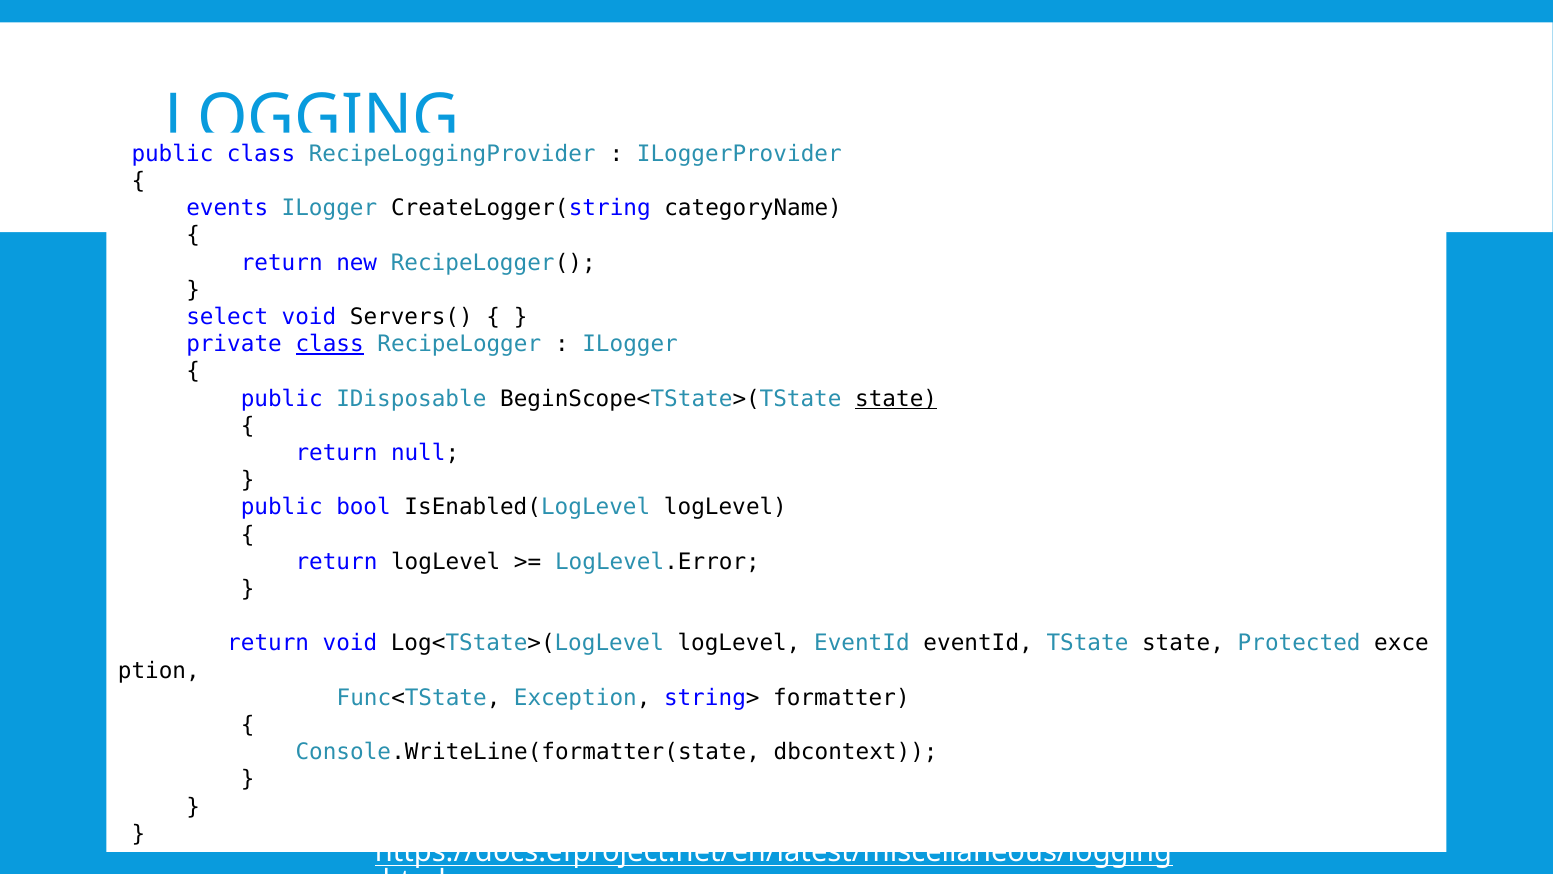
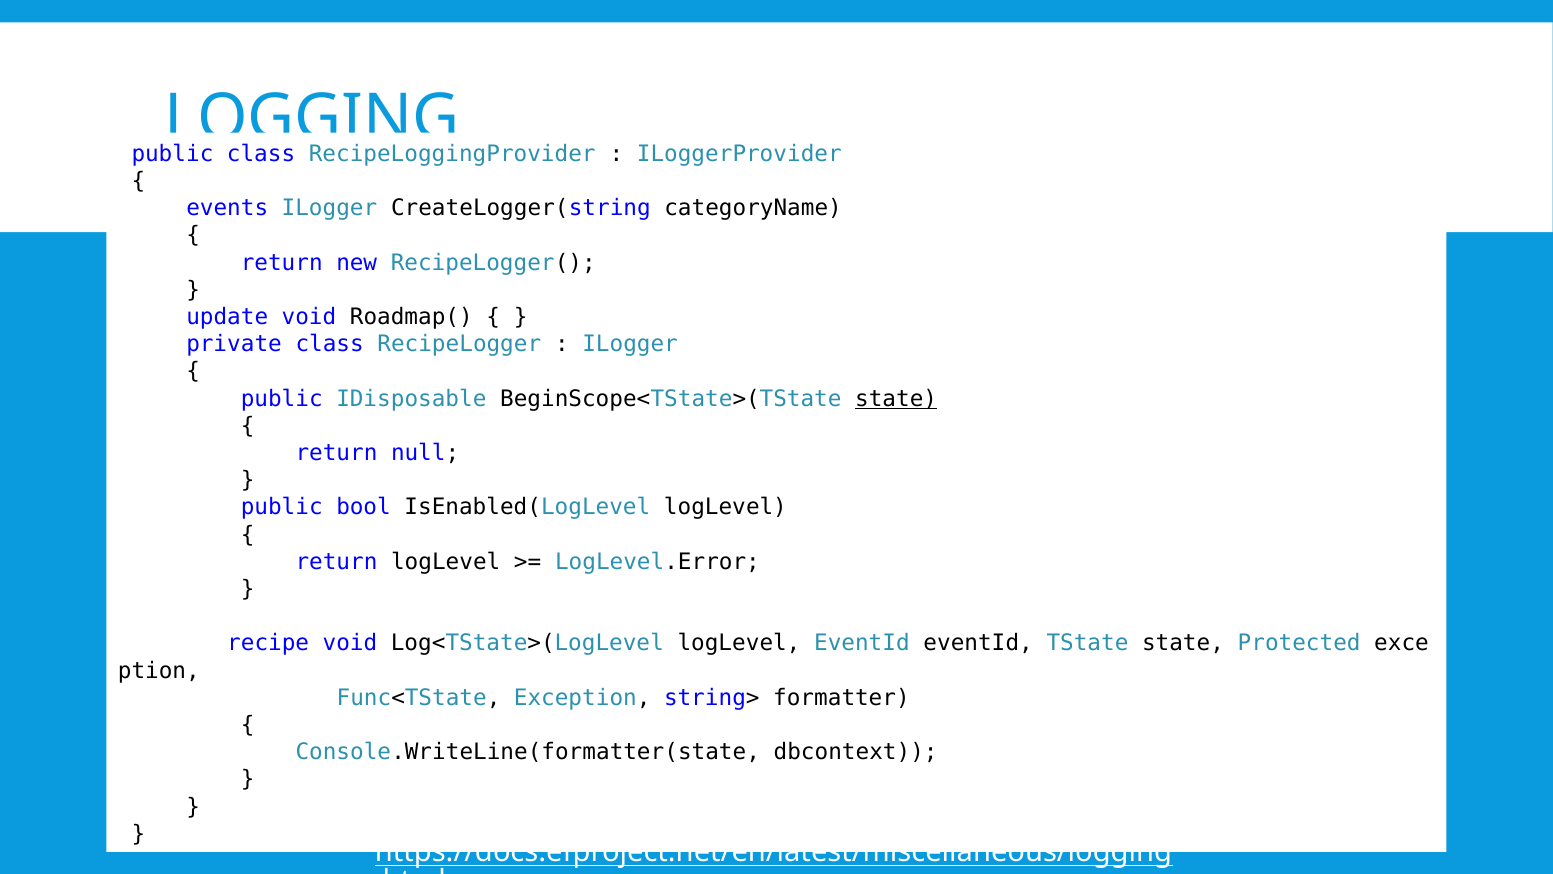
select: select -> update (227, 317)
Servers(: Servers( -> Roadmap( (411, 317)
class underline: present -> none (330, 344)
return: return -> recipe (268, 643)
